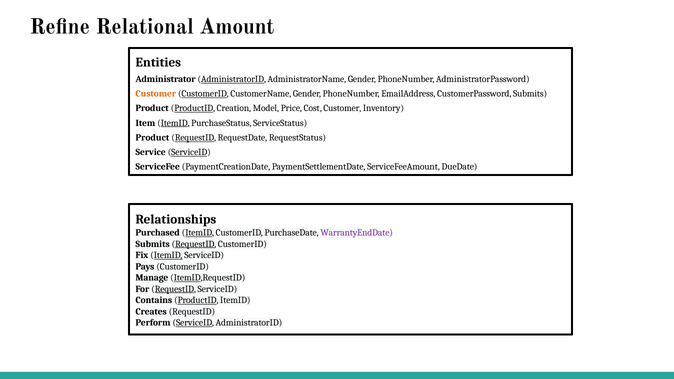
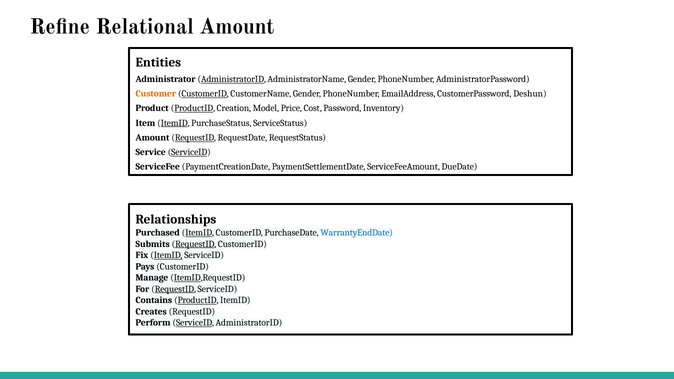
CustomerPassword Submits: Submits -> Deshun (530, 94)
Cost Customer: Customer -> Password (342, 108)
Product: Product -> Amount (153, 138)
WarrantyEndDate colour: purple -> blue (357, 233)
